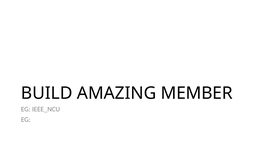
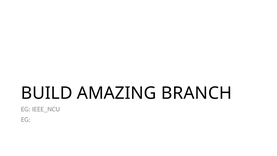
MEMBER: MEMBER -> BRANCH (197, 93)
